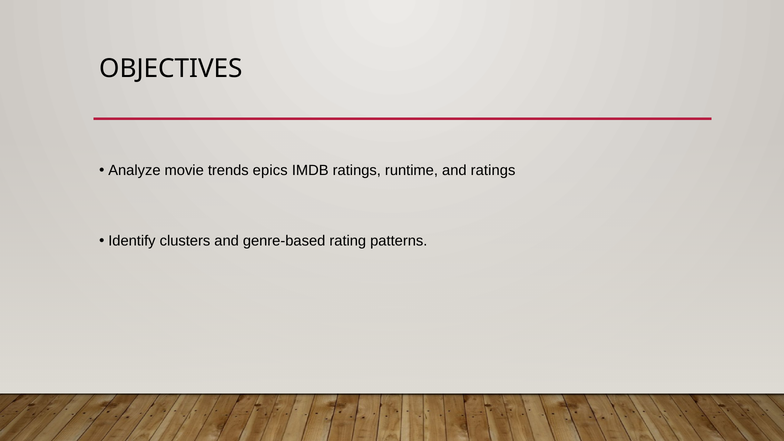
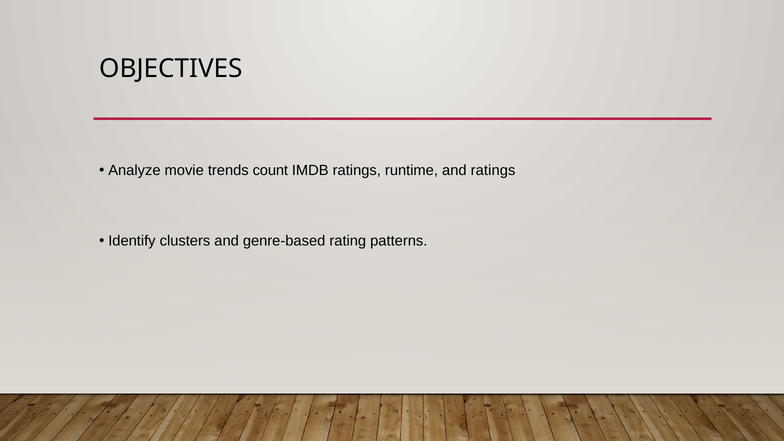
epics: epics -> count (270, 171)
